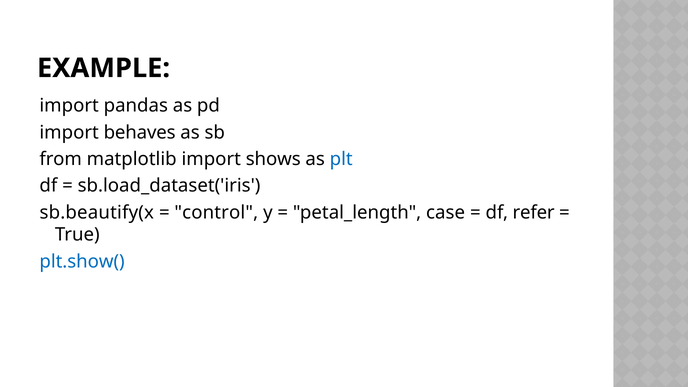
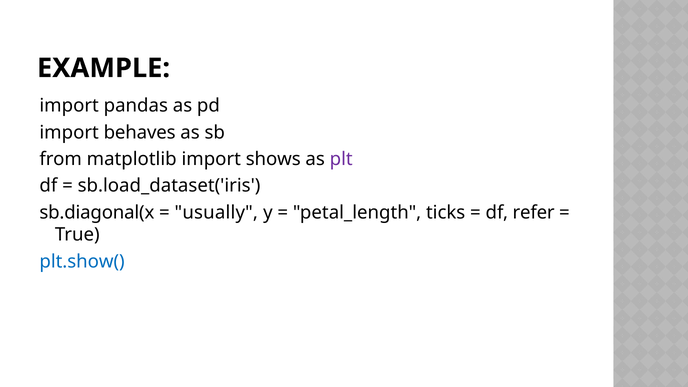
plt colour: blue -> purple (341, 159)
sb.beautify(x: sb.beautify(x -> sb.diagonal(x (97, 212)
control: control -> usually (216, 212)
case: case -> ticks (446, 212)
